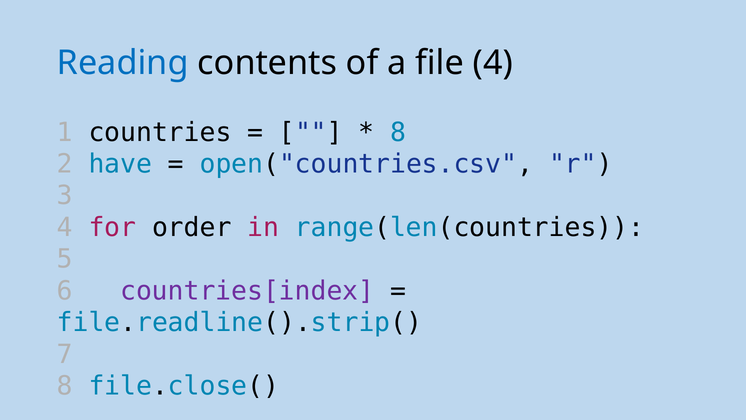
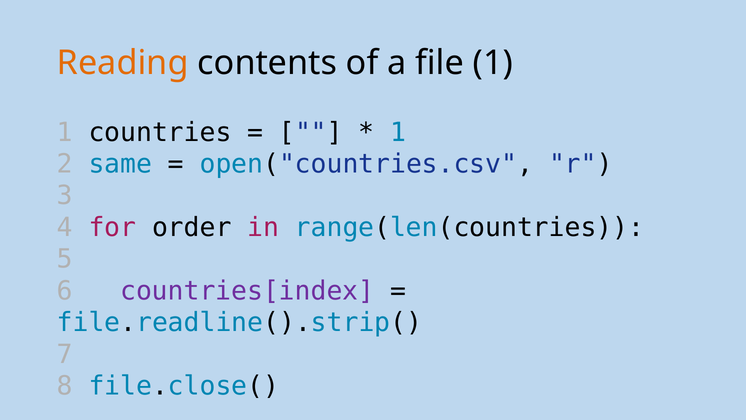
Reading colour: blue -> orange (123, 63)
file 4: 4 -> 1 (493, 63)
8: 8 -> 1 (398, 132)
have: have -> same (120, 164)
